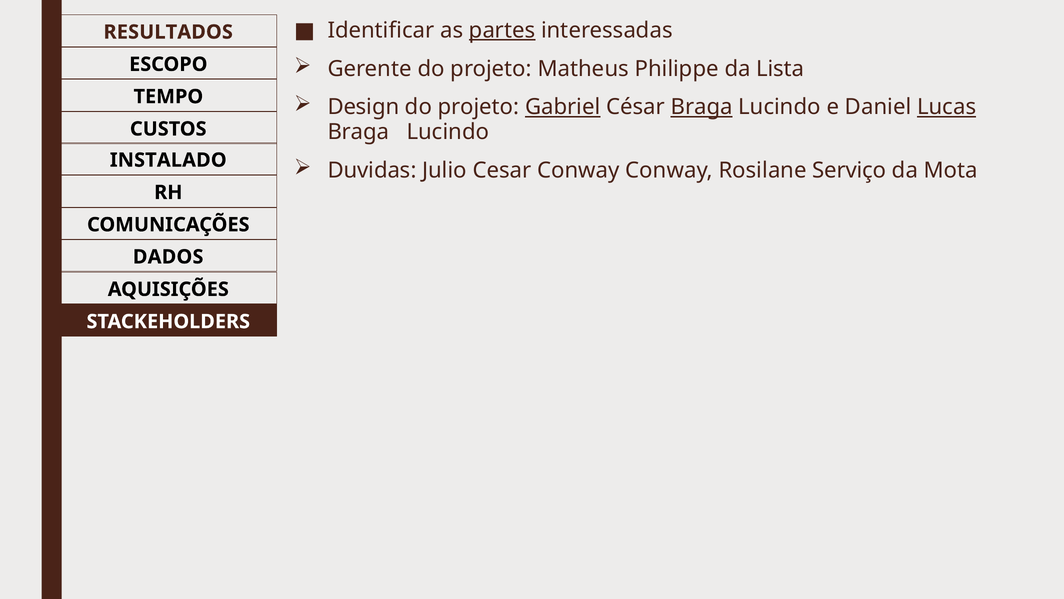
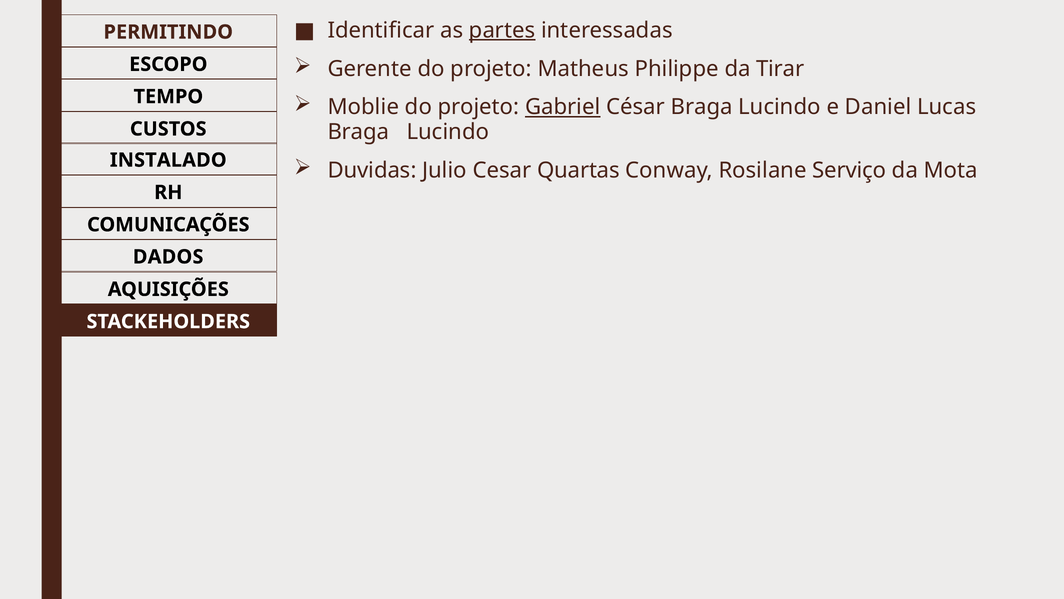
RESULTADOS: RESULTADOS -> PERMITINDO (168, 32)
Lista: Lista -> Tirar (780, 69)
Design: Design -> Moblie (363, 107)
Braga underline: present -> none (702, 107)
Lucas underline: present -> none (947, 107)
Cesar Conway: Conway -> Quartas (579, 170)
